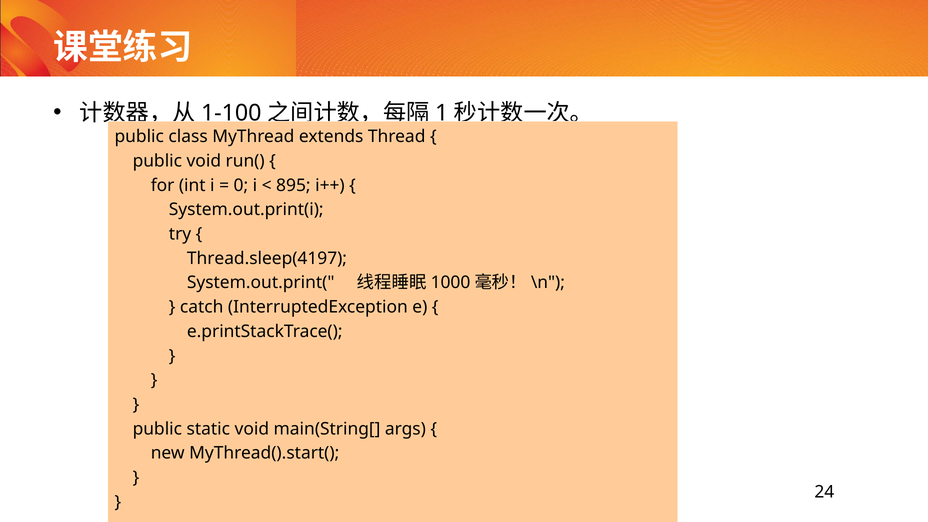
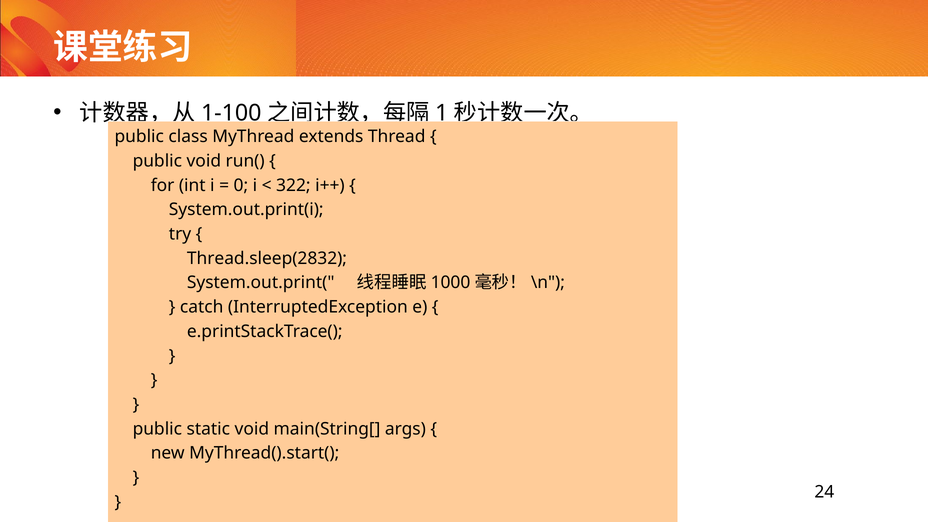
895: 895 -> 322 (293, 185)
Thread.sleep(4197: Thread.sleep(4197 -> Thread.sleep(2832 (267, 258)
